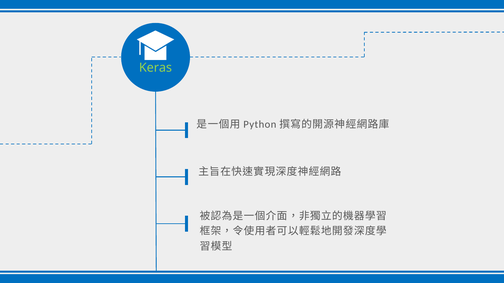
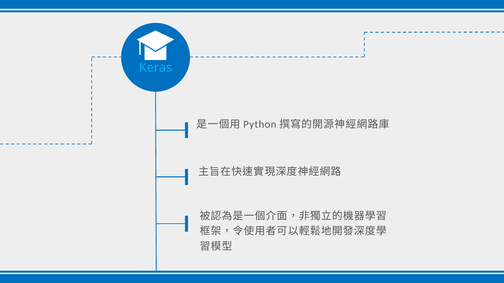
Keras colour: light green -> light blue (155, 68)
